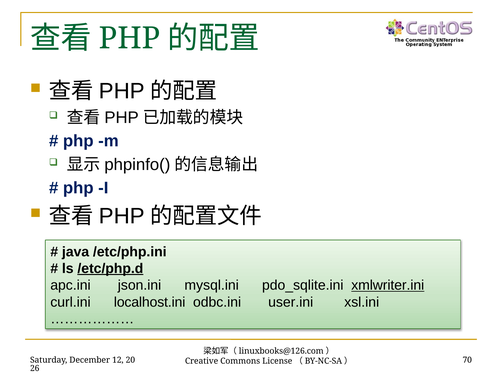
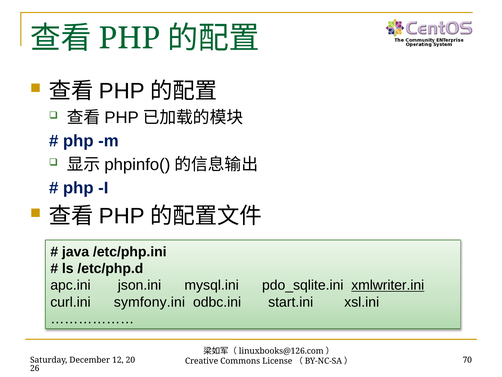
/etc/php.d underline: present -> none (110, 268)
localhost.ini: localhost.ini -> symfony.ini (149, 302)
user.ini: user.ini -> start.ini (291, 302)
